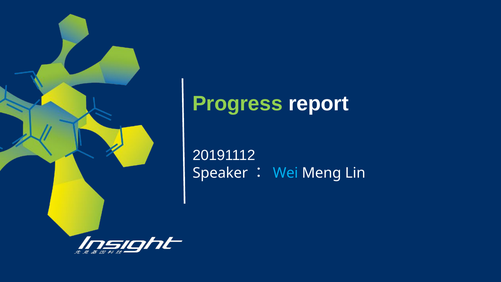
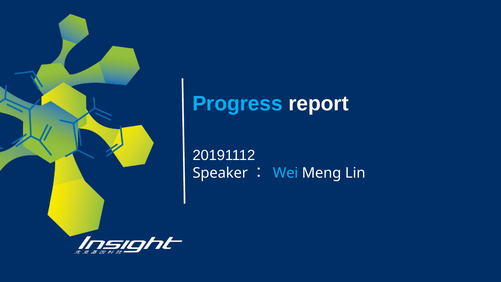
Progress colour: light green -> light blue (238, 104)
